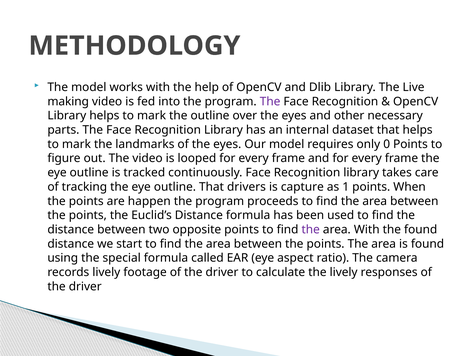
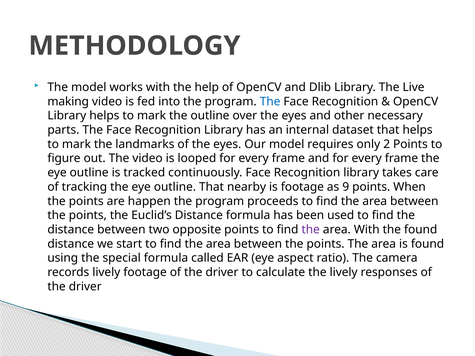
The colour: purple -> blue (270, 101)
0: 0 -> 2 (387, 144)
drivers: drivers -> nearby (246, 187)
is capture: capture -> footage (302, 187)
1: 1 -> 9 (346, 187)
